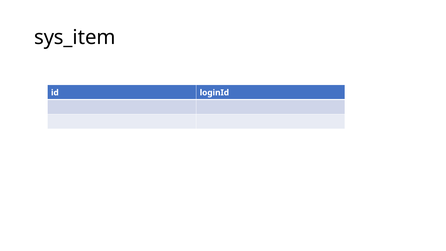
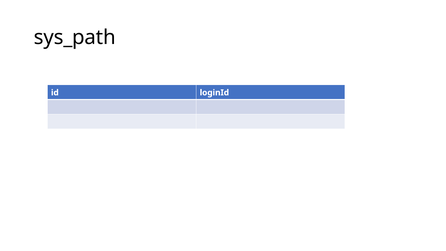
sys_item: sys_item -> sys_path (75, 37)
